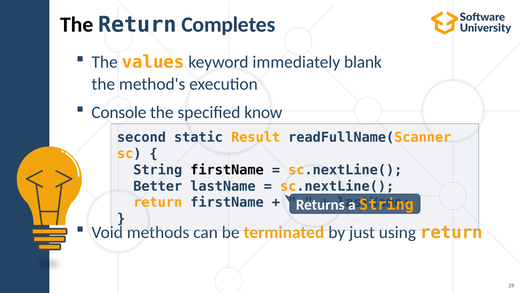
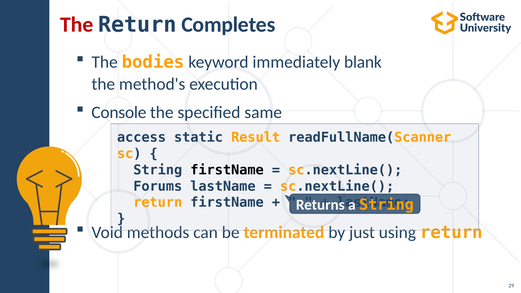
The colour: black -> red (77, 25)
values: values -> bodies (153, 62)
know: know -> same (263, 112)
second: second -> access (141, 137)
Better: Better -> Forums (158, 186)
